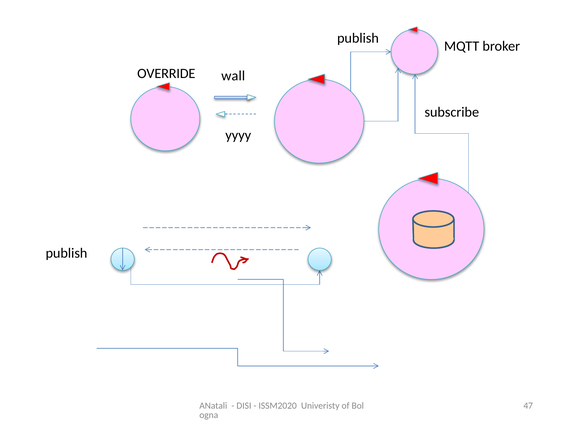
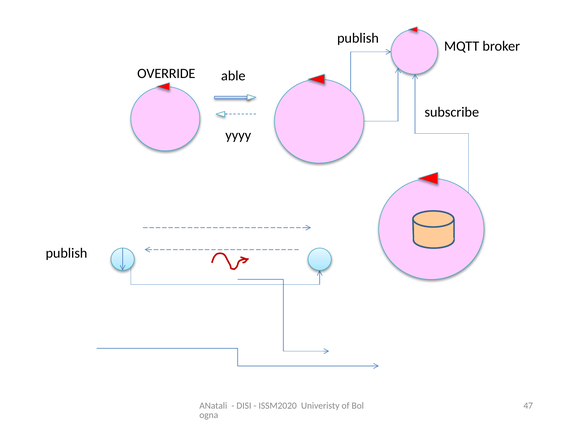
wall: wall -> able (233, 76)
